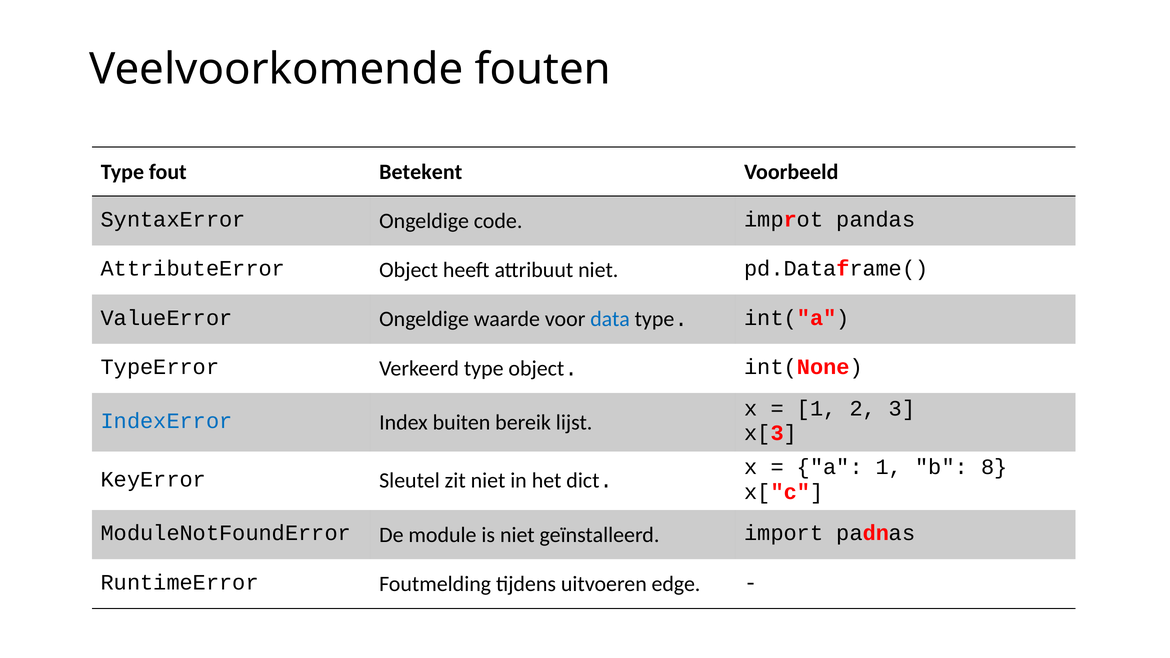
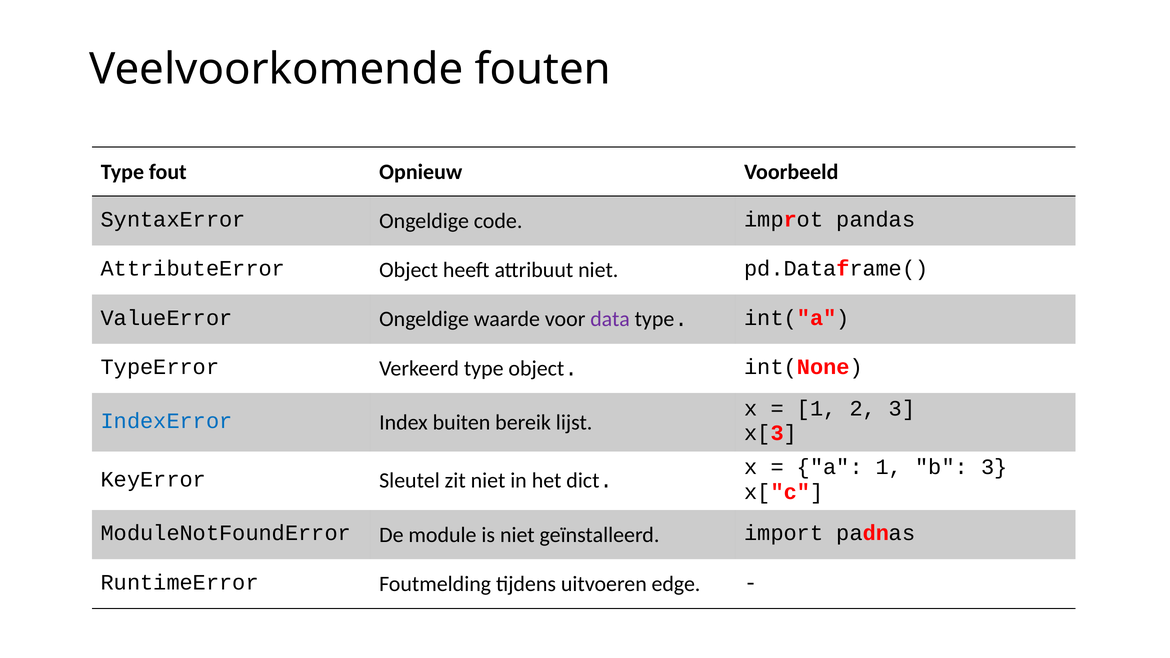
Betekent: Betekent -> Opnieuw (421, 172)
data colour: blue -> purple (610, 319)
b 8: 8 -> 3 (994, 467)
